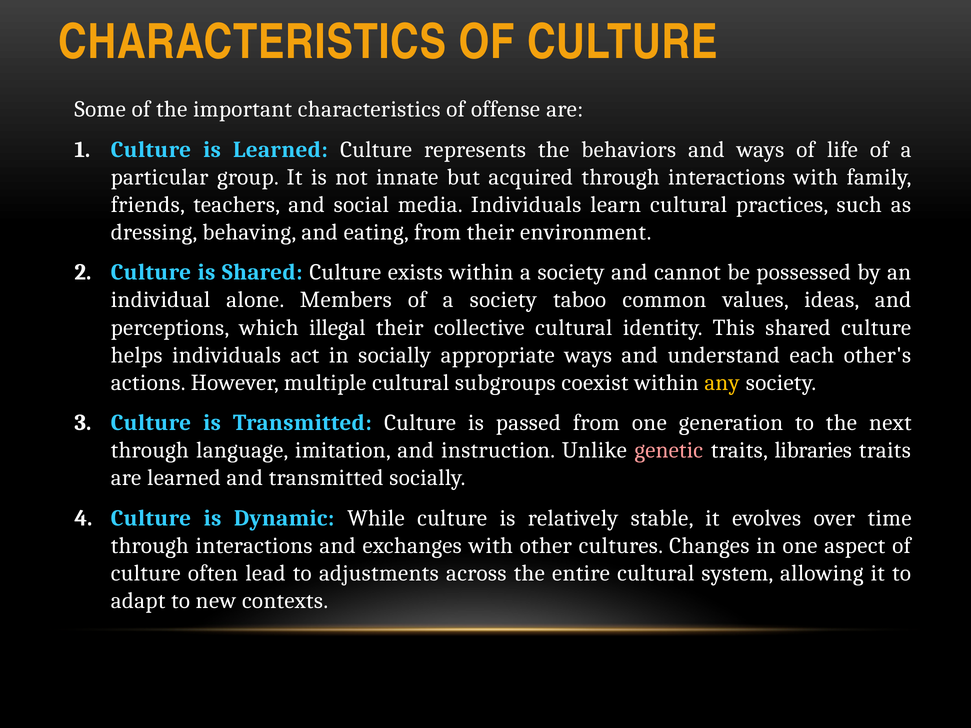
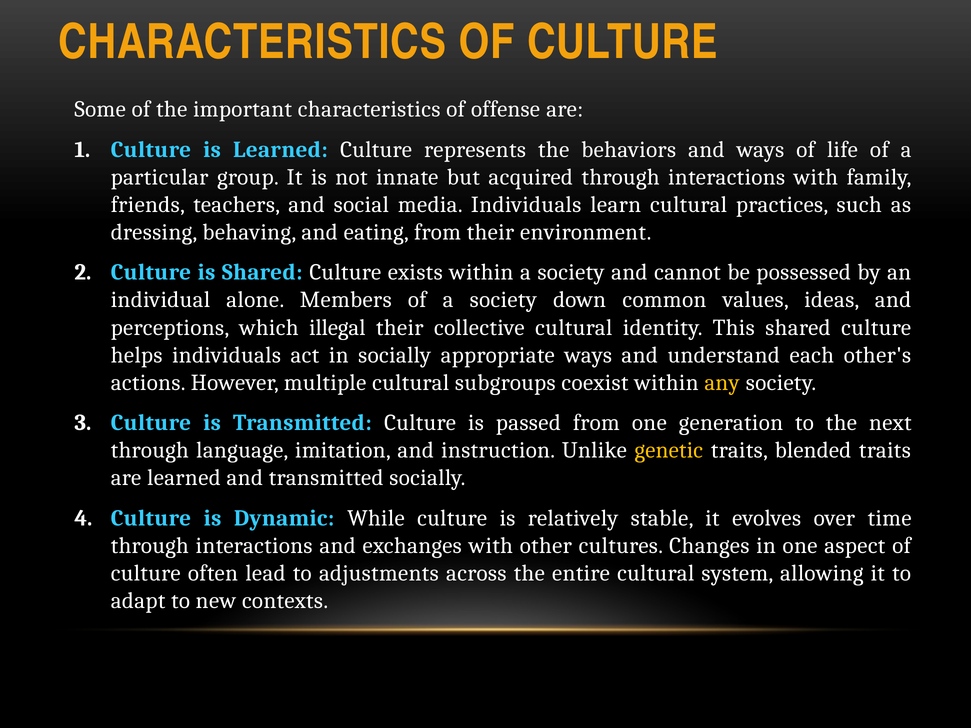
taboo: taboo -> down (580, 300)
genetic colour: pink -> yellow (669, 451)
libraries: libraries -> blended (813, 451)
